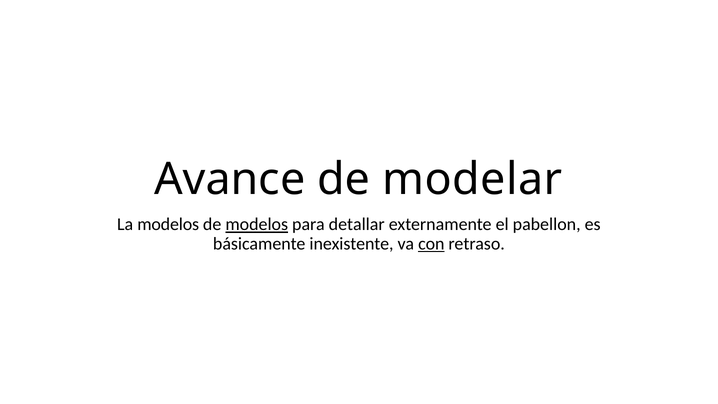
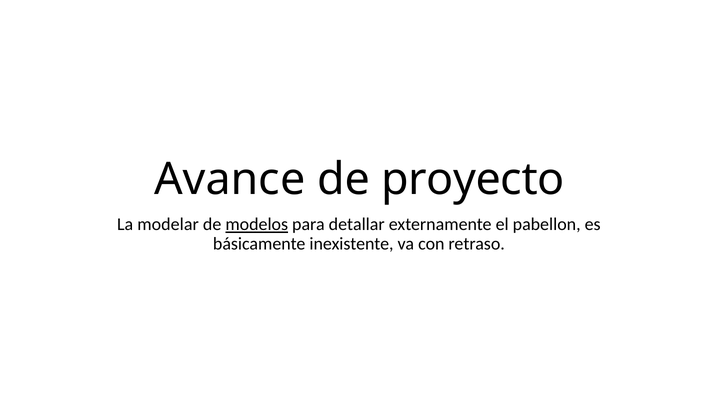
modelar: modelar -> proyecto (473, 179)
La modelos: modelos -> modelar (168, 224)
con underline: present -> none (431, 244)
